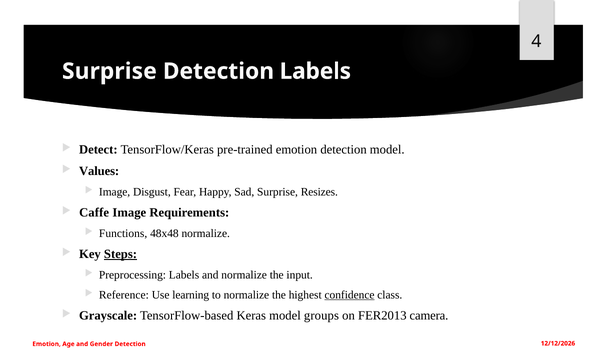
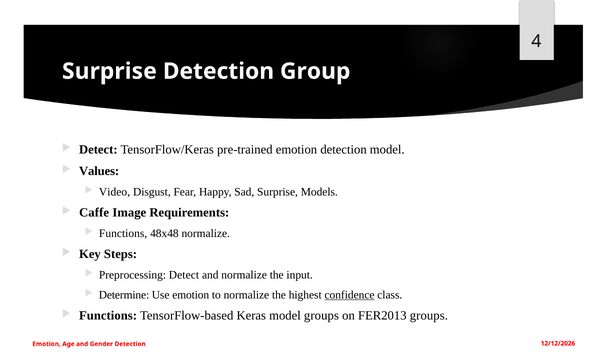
Detection Labels: Labels -> Group (315, 71)
Image: Image -> Video (115, 192)
Resizes: Resizes -> Models (319, 192)
Steps underline: present -> none (121, 254)
Preprocessing Labels: Labels -> Detect (184, 275)
Reference: Reference -> Determine (124, 295)
Use learning: learning -> emotion (191, 295)
Grayscale: Grayscale -> Functions (108, 315)
FER2013 camera: camera -> groups (429, 315)
